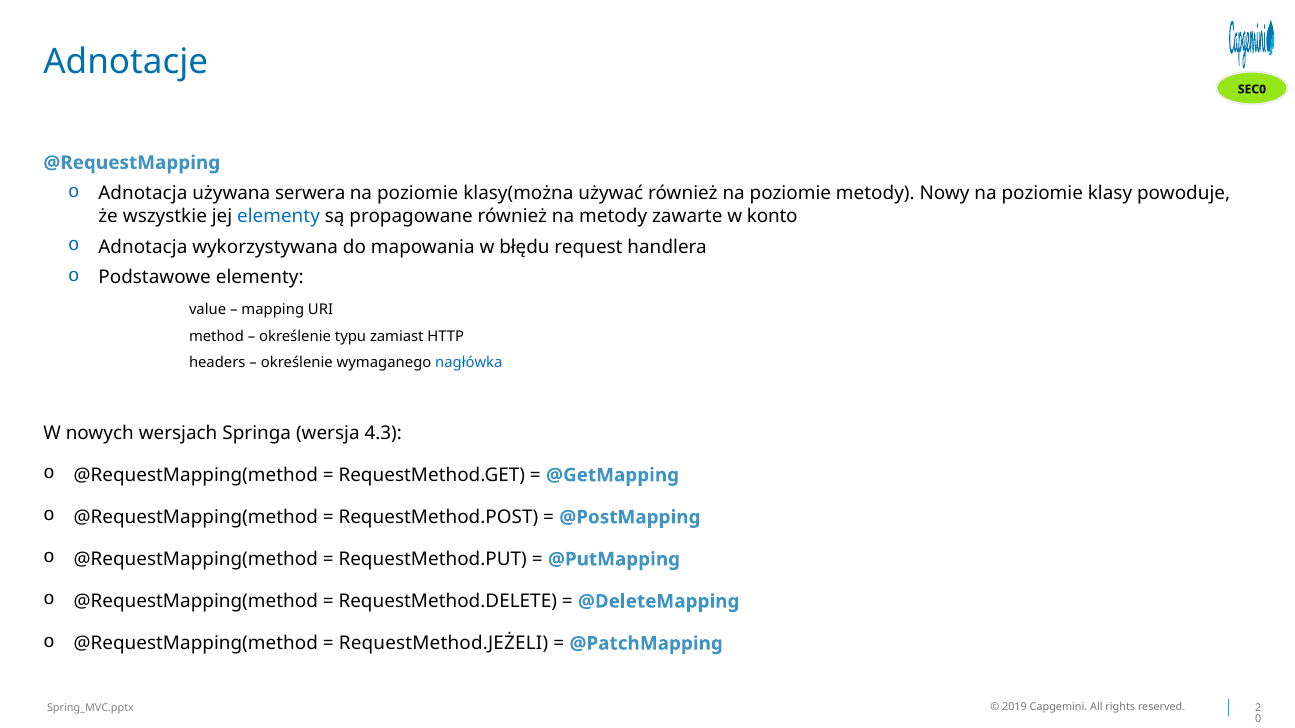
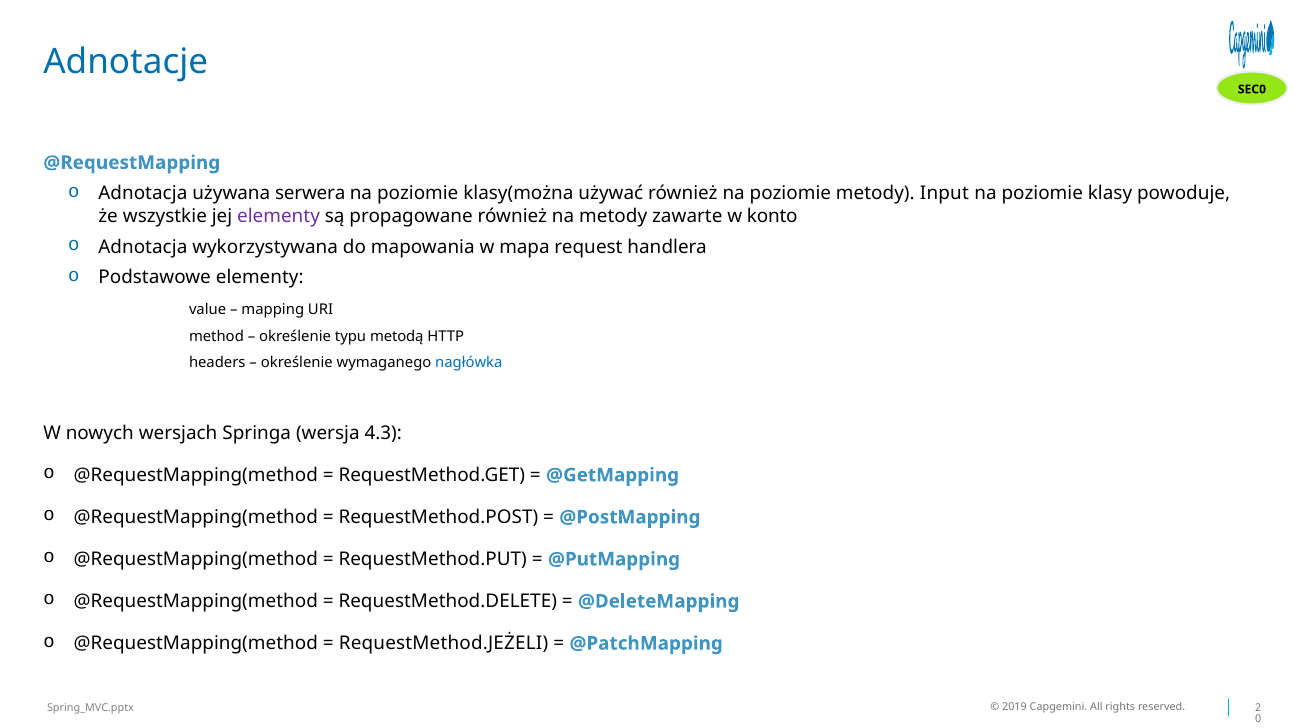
Nowy: Nowy -> Input (944, 194)
elementy colour: blue -> purple (279, 216)
błędu: błędu -> mapa (524, 247)
zamiast: zamiast -> metodą (397, 337)
